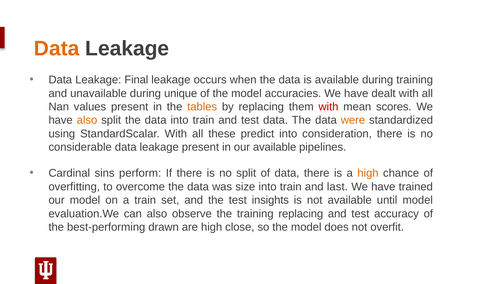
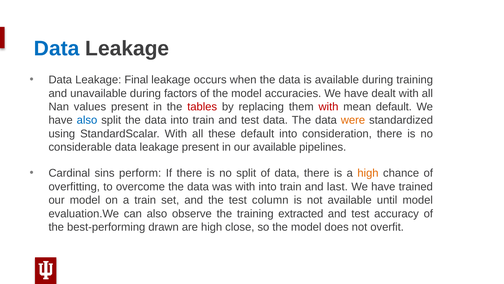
Data colour: orange -> blue (57, 49)
unique: unique -> factors (181, 93)
tables colour: orange -> red (202, 107)
mean scores: scores -> default (394, 107)
also colour: orange -> blue (87, 120)
these predict: predict -> default (257, 134)
was size: size -> with (245, 186)
insights: insights -> column (270, 200)
training replacing: replacing -> extracted (301, 213)
